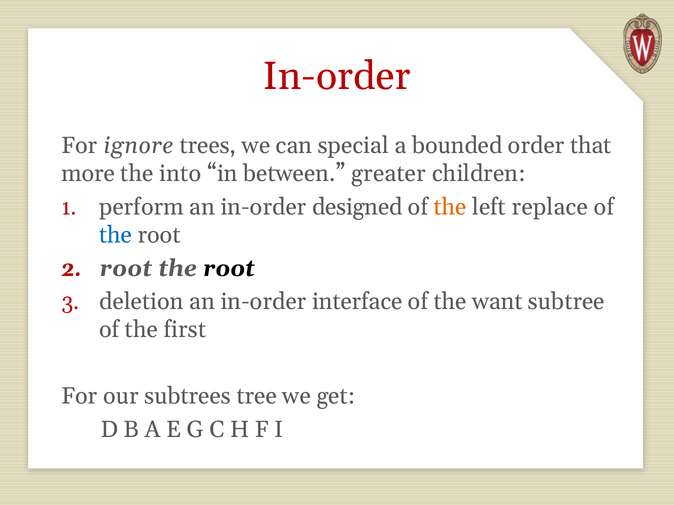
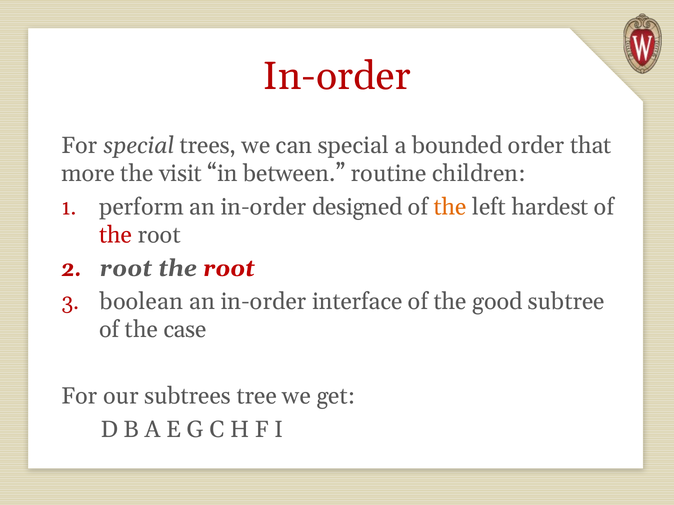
For ignore: ignore -> special (139, 146)
into: into -> visit (180, 174)
greater: greater -> routine (389, 174)
replace: replace -> hardest (550, 207)
the colour: blue -> red (116, 235)
root colour: black -> red (229, 269)
deletion: deletion -> boolean (141, 302)
want: want -> good (497, 302)
first: first -> case (185, 330)
